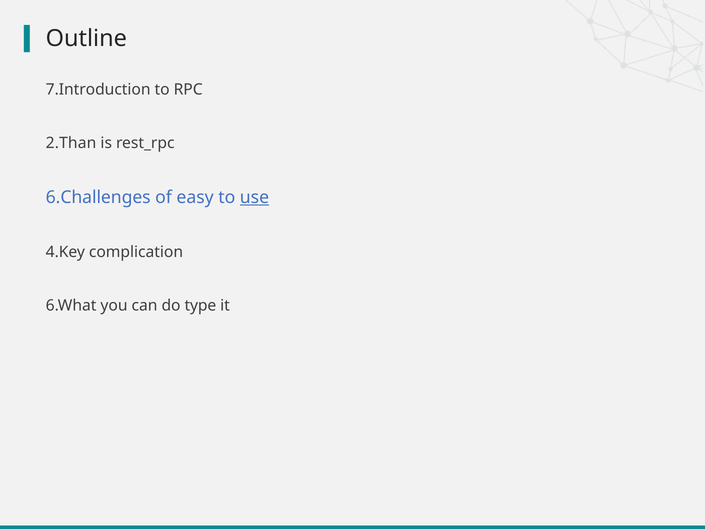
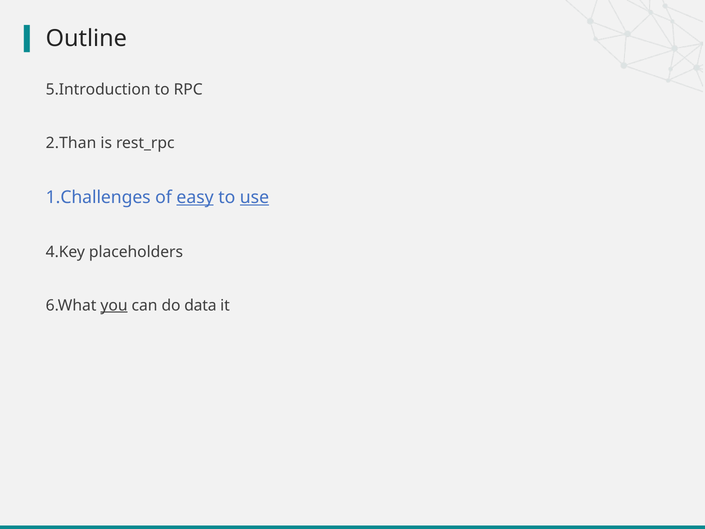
7.Introduction: 7.Introduction -> 5.Introduction (98, 90)
6.Challenges: 6.Challenges -> 1.Challenges (98, 197)
easy underline: none -> present (195, 197)
complication: complication -> placeholders (136, 252)
you underline: none -> present (114, 305)
type: type -> data (200, 305)
